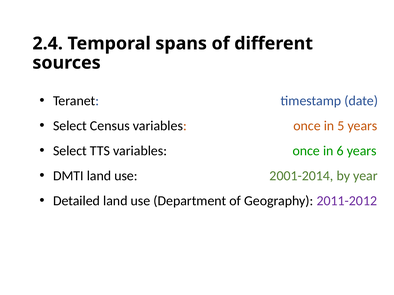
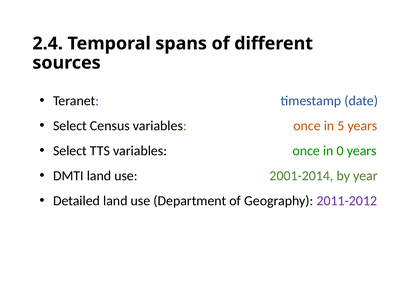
6: 6 -> 0 (340, 151)
